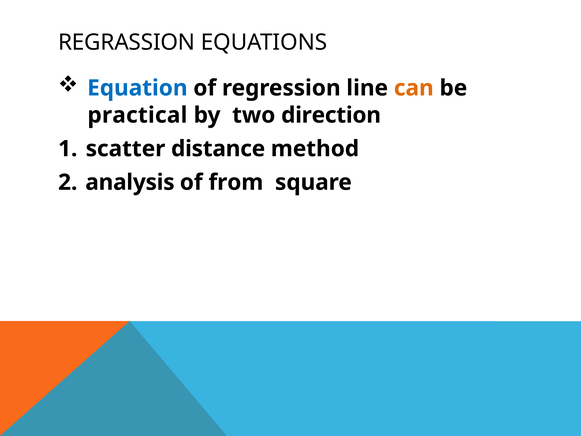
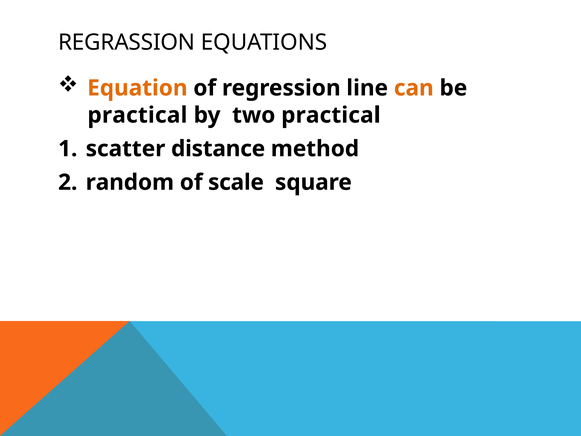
Equation colour: blue -> orange (137, 88)
two direction: direction -> practical (331, 115)
analysis: analysis -> random (130, 182)
from: from -> scale (236, 182)
